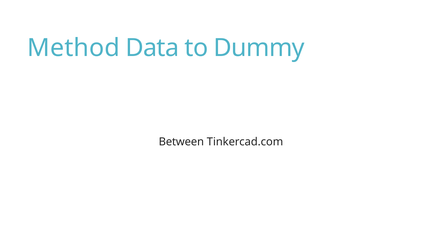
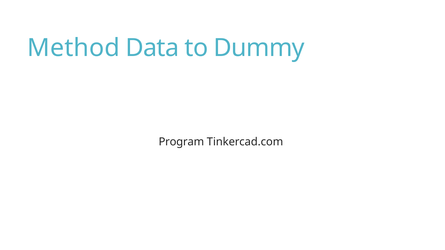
Between: Between -> Program (181, 142)
